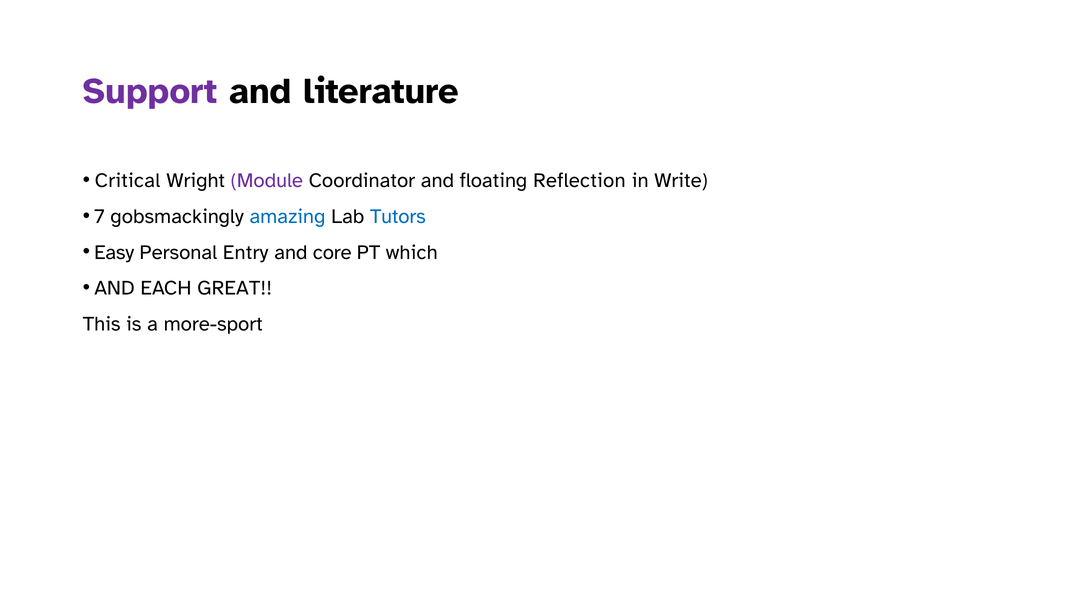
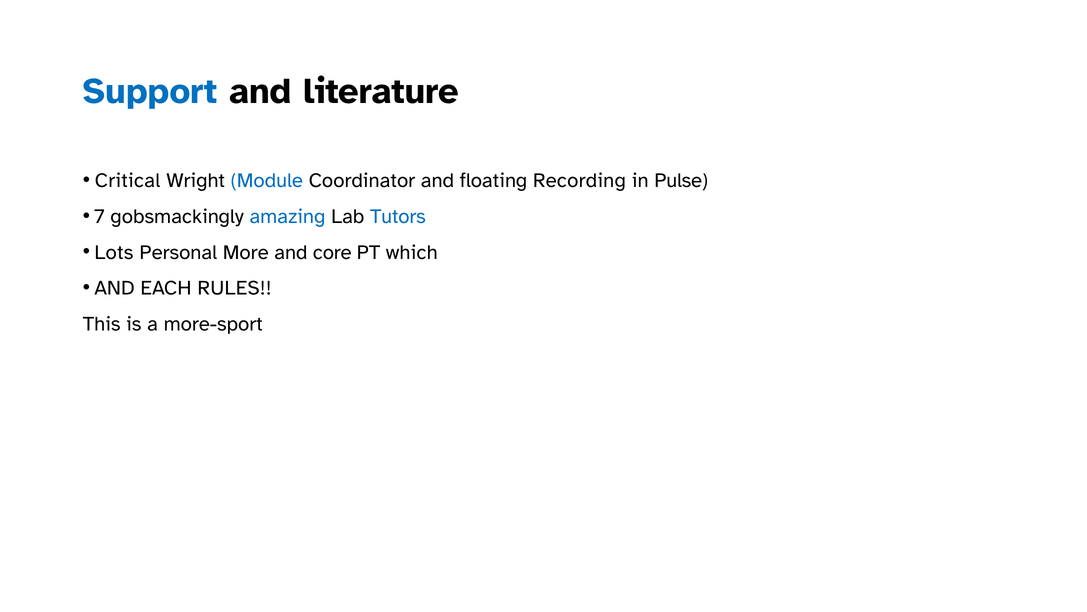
Support colour: purple -> blue (150, 91)
Module colour: purple -> blue (267, 180)
Reflection: Reflection -> Recording (579, 180)
Write: Write -> Pulse (681, 180)
Easy: Easy -> Lots (114, 252)
Entry: Entry -> More (246, 252)
GREAT: GREAT -> RULES (235, 288)
